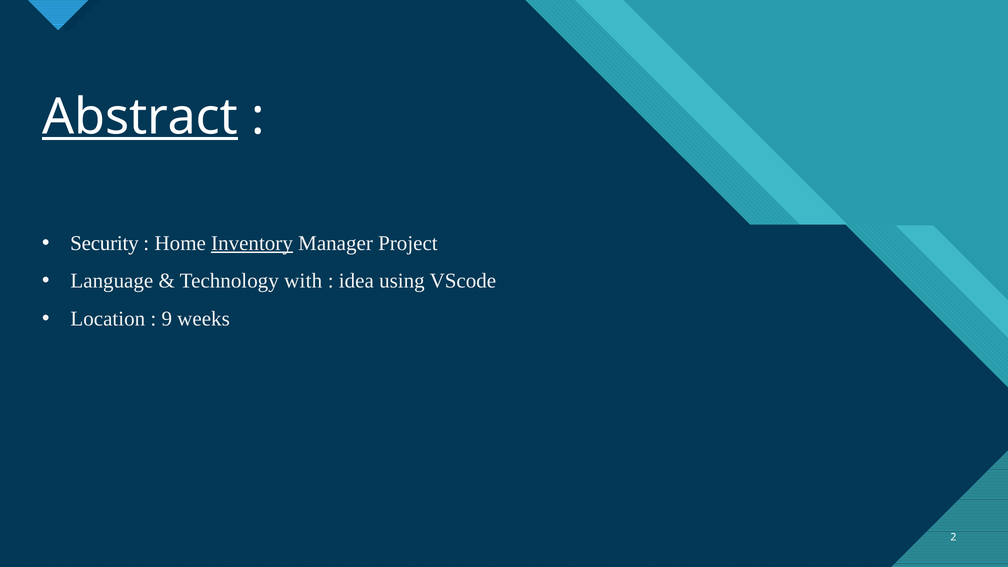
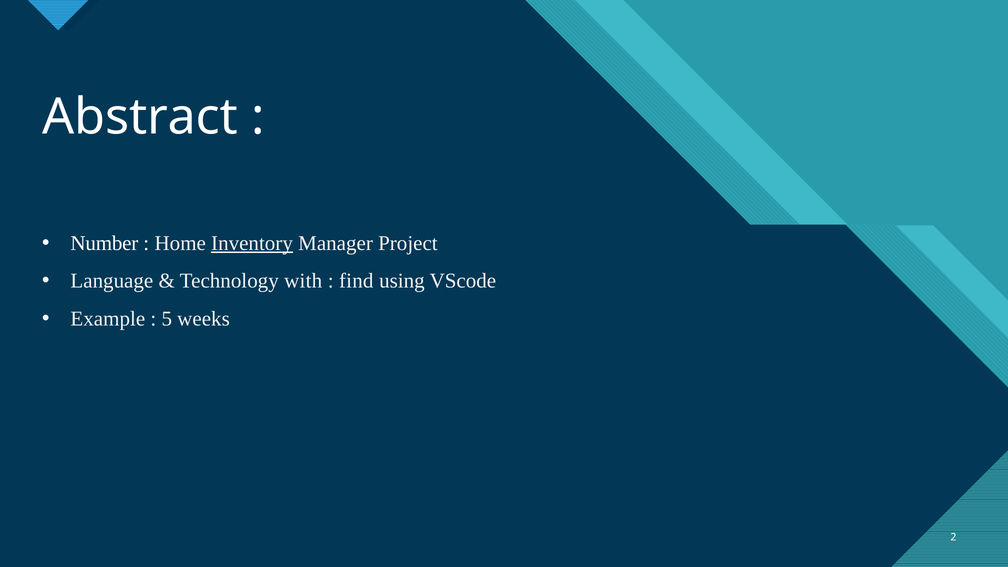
Abstract underline: present -> none (140, 117)
Security: Security -> Number (104, 243)
idea: idea -> find (356, 281)
Location: Location -> Example (108, 319)
9: 9 -> 5 (167, 319)
